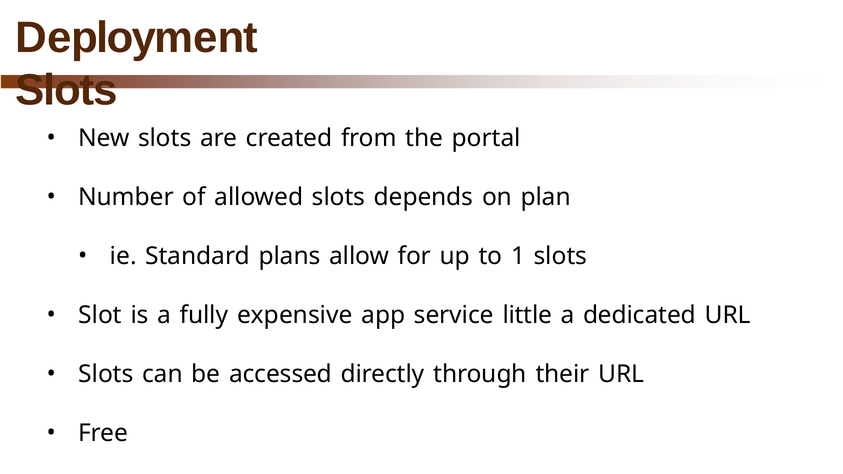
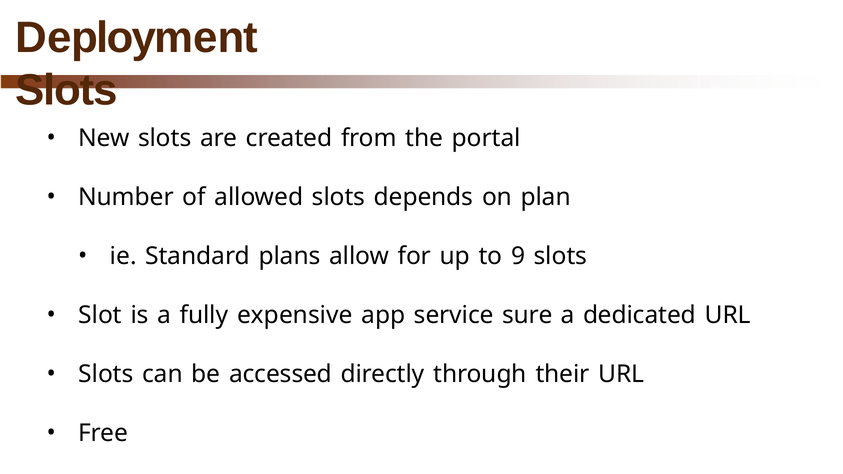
1: 1 -> 9 (518, 256)
little: little -> sure (527, 315)
